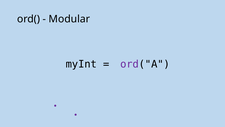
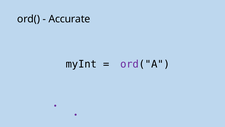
Modular: Modular -> Accurate (69, 19)
